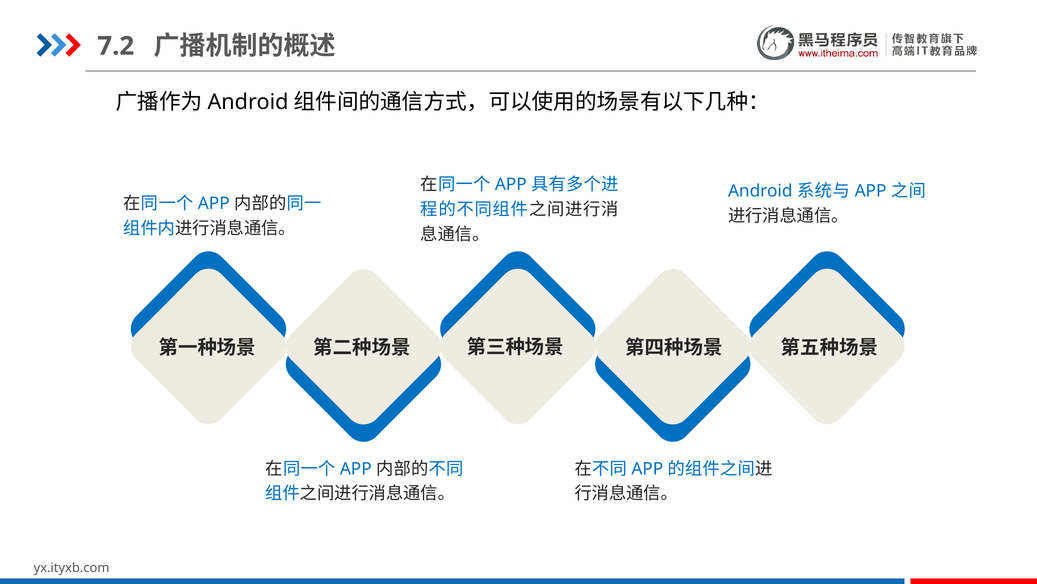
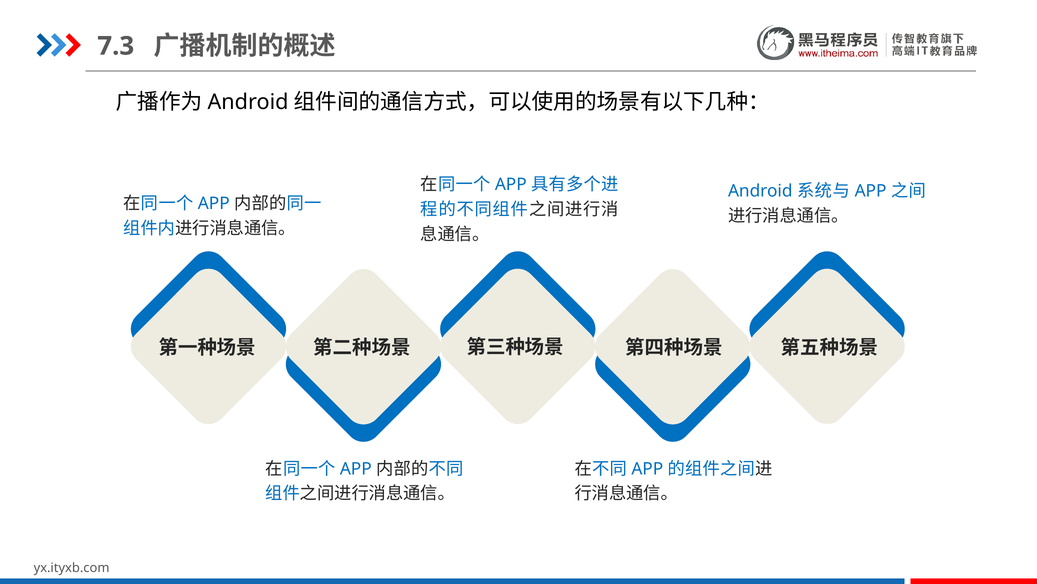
7.2: 7.2 -> 7.3 (116, 46)
